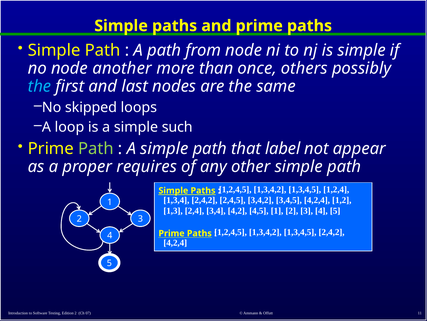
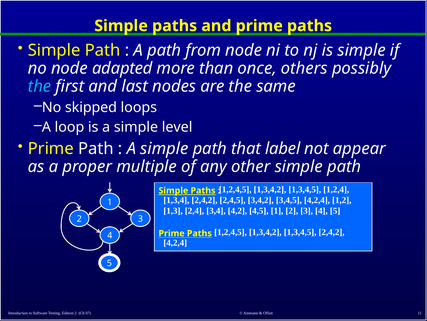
another: another -> adapted (122, 68)
such: such -> level (177, 127)
Path colour: light green -> white (96, 148)
requires: requires -> multiple (147, 166)
